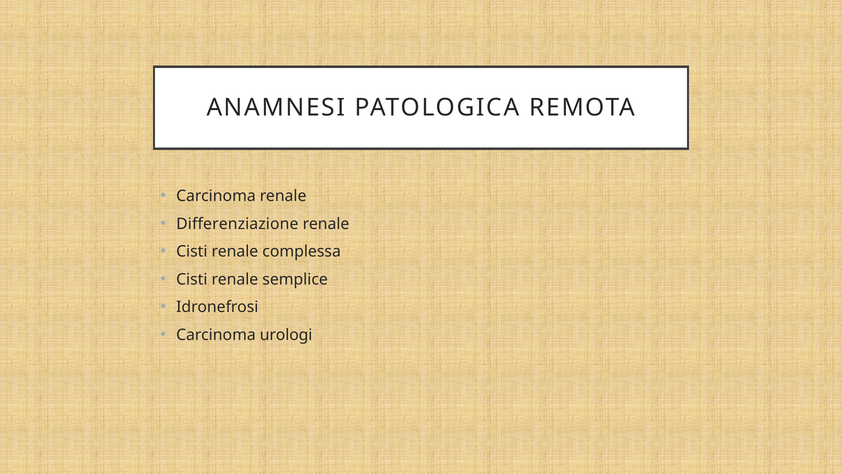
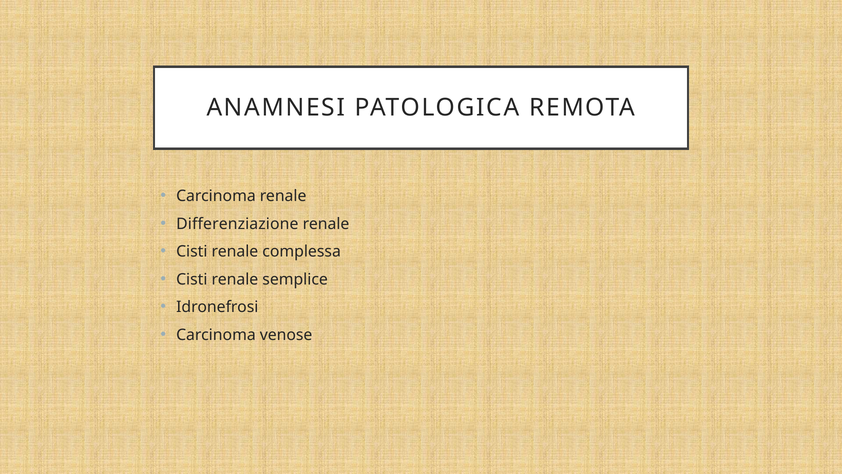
urologi: urologi -> venose (286, 335)
